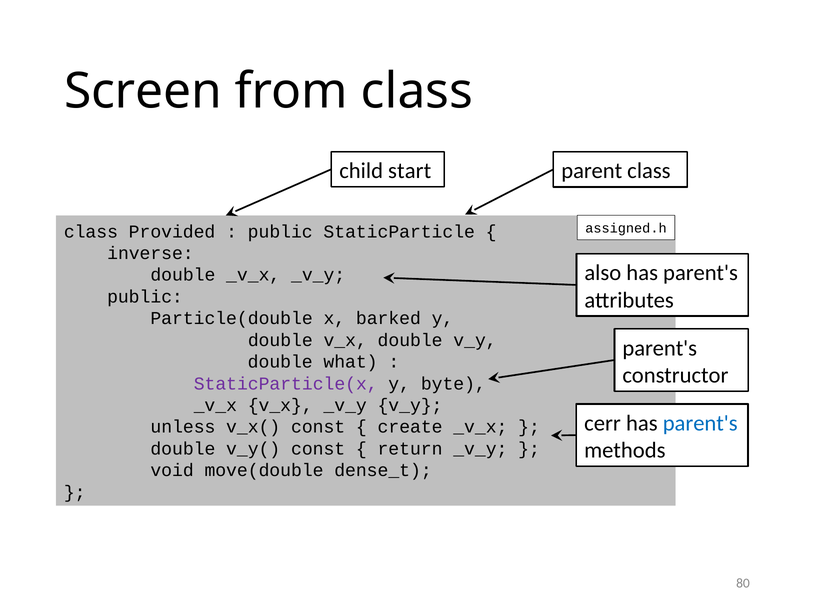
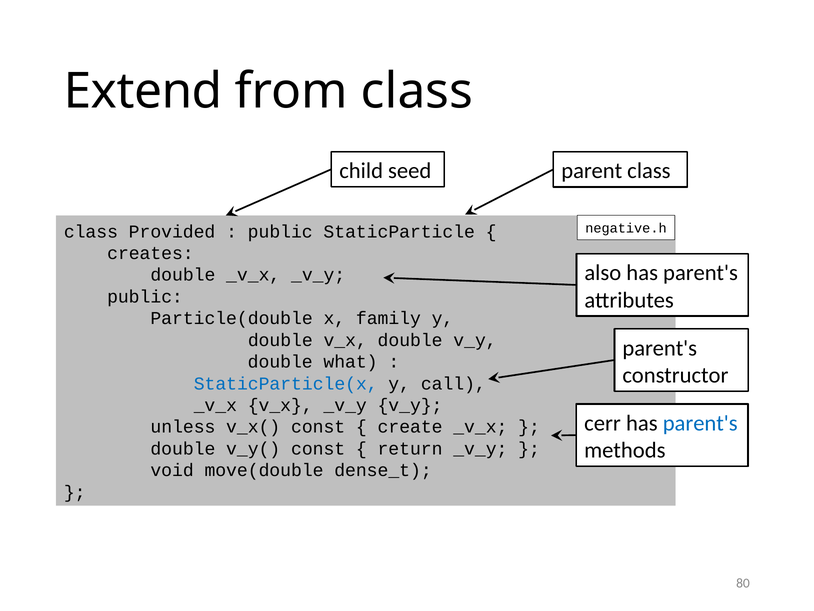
Screen: Screen -> Extend (143, 91)
start: start -> seed (410, 171)
assigned.h: assigned.h -> negative.h (626, 228)
inverse: inverse -> creates (150, 253)
barked: barked -> family (388, 318)
StaticParticle(x colour: purple -> blue (286, 383)
byte: byte -> call (453, 383)
